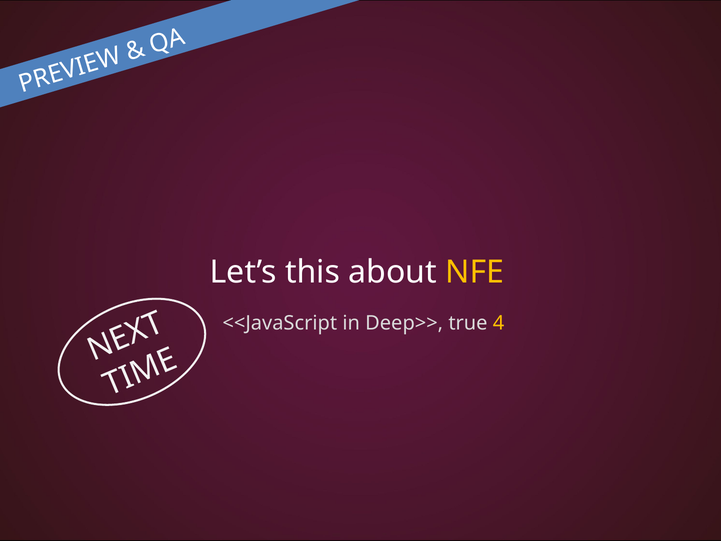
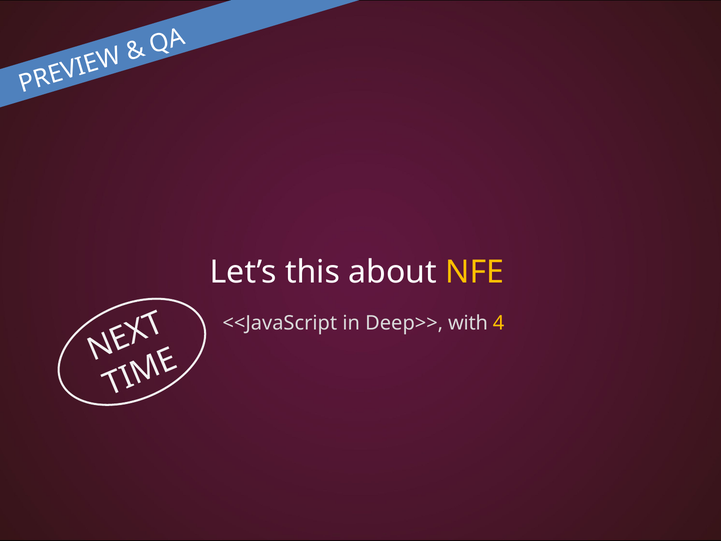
true: true -> with (468, 323)
